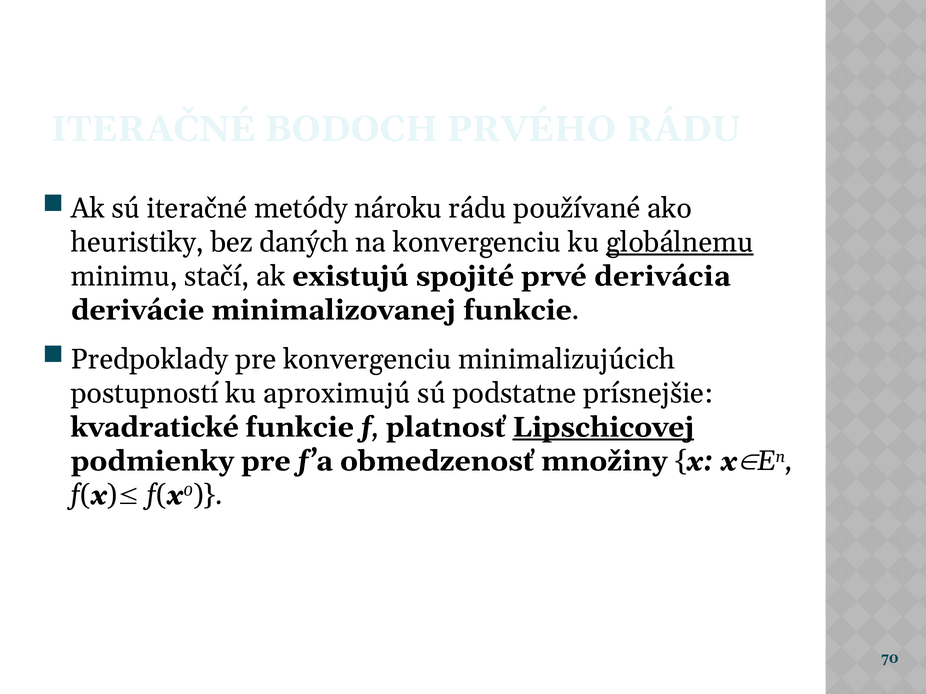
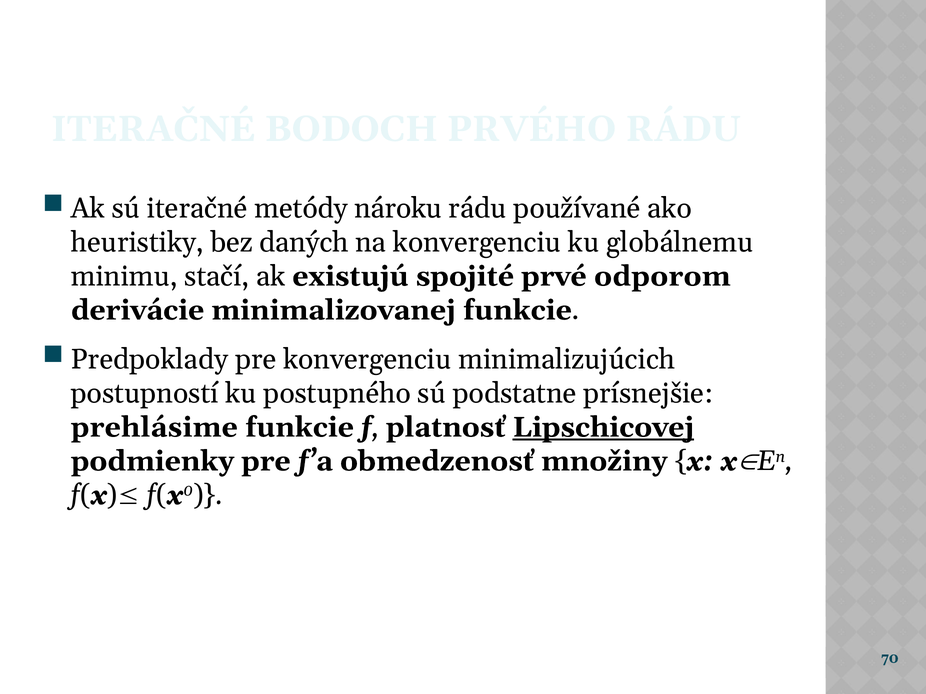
globálnemu underline: present -> none (680, 243)
derivácia: derivácia -> odporom (662, 276)
aproximujú: aproximujú -> postupného (337, 394)
kvadratické: kvadratické -> prehlásime (154, 428)
